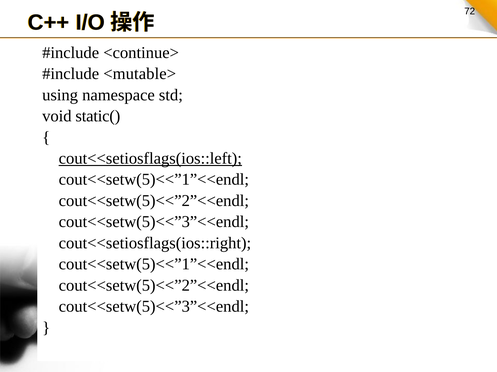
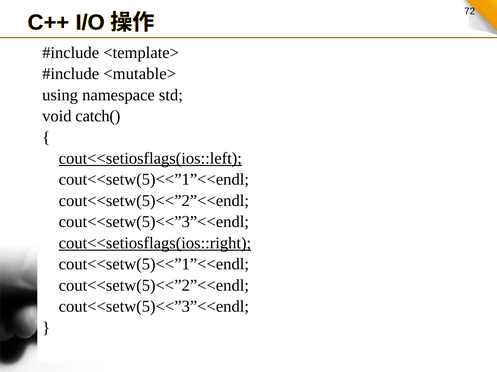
<continue>: <continue> -> <template> (141, 53)
static(: static( -> catch( (98, 116)
cout<<setiosflags(ios::right underline: none -> present (155, 243)
